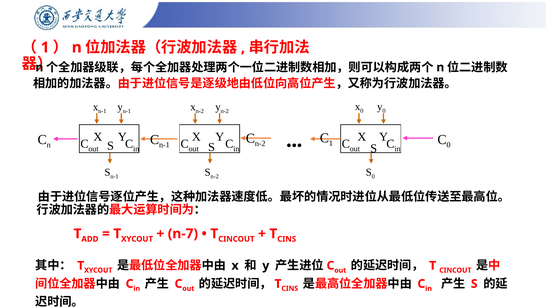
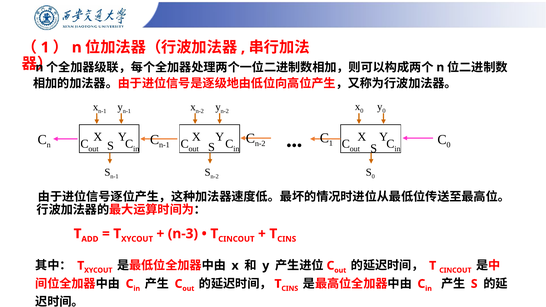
n-7: n-7 -> n-3 (183, 234)
